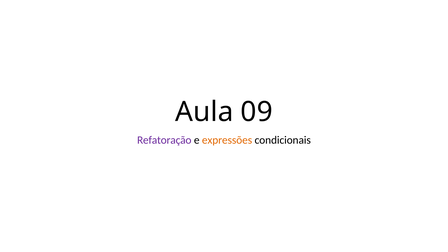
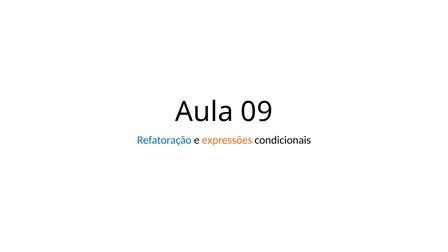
Refatoração colour: purple -> blue (164, 140)
